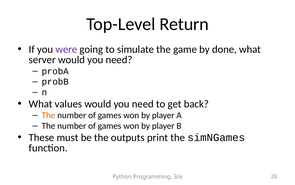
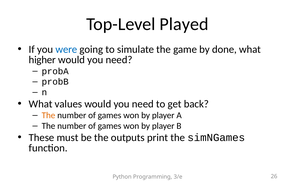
Return: Return -> Played (184, 24)
were colour: purple -> blue (66, 49)
server: server -> higher (42, 60)
